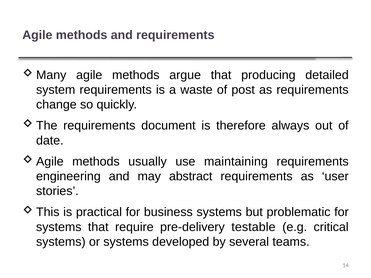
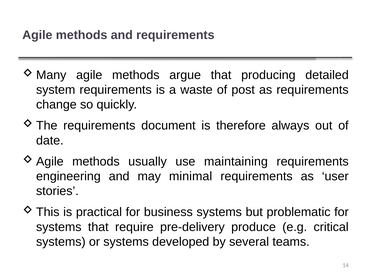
abstract: abstract -> minimal (191, 176)
testable: testable -> produce (254, 227)
